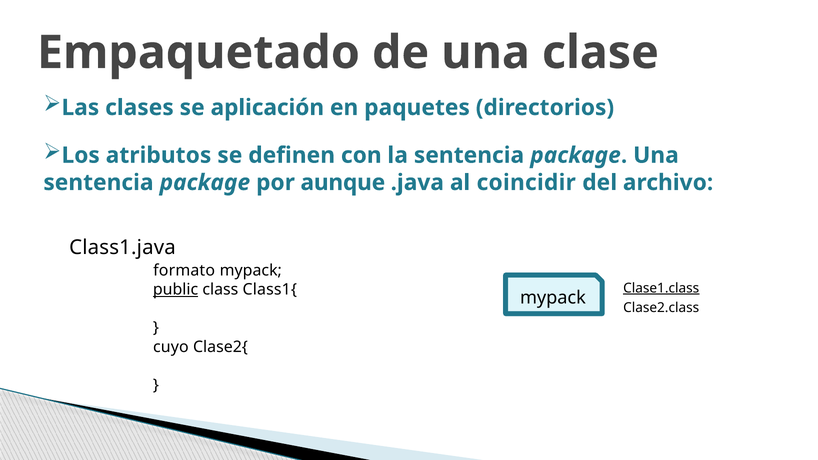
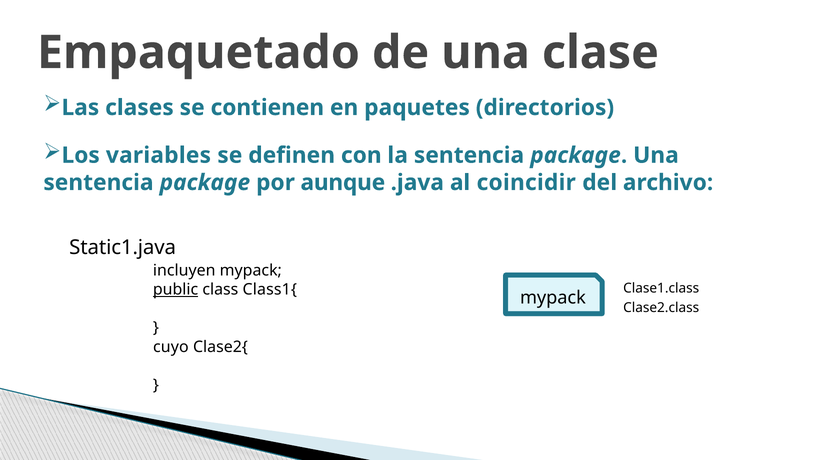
aplicación: aplicación -> contienen (267, 108)
atributos: atributos -> variables (158, 155)
Class1.java: Class1.java -> Static1.java (123, 248)
formato: formato -> incluyen (184, 271)
Clase1.class underline: present -> none (661, 288)
